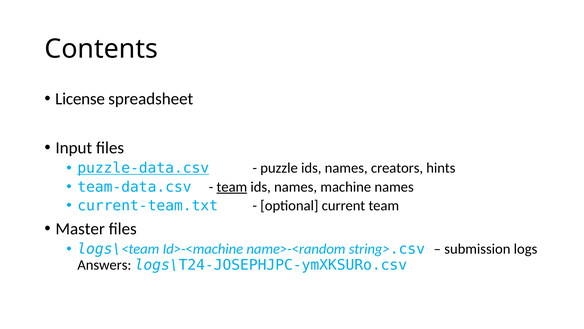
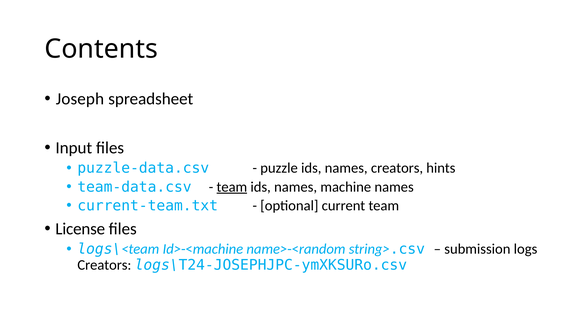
License: License -> Joseph (80, 99)
puzzle-data.csv underline: present -> none (143, 168)
Master: Master -> License (80, 229)
Answers: Answers -> Creators (104, 264)
